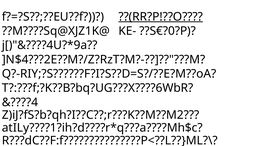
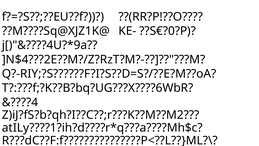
??(RR?P!??O underline: present -> none (161, 17)
